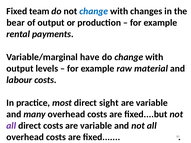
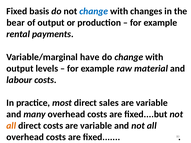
team: team -> basis (39, 11)
sight: sight -> sales (109, 103)
all colour: purple -> orange (11, 126)
